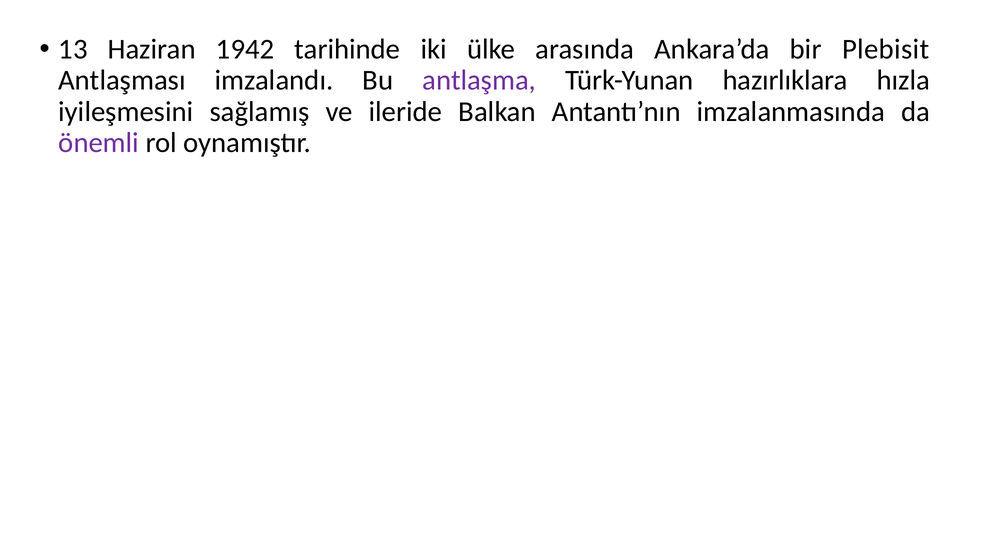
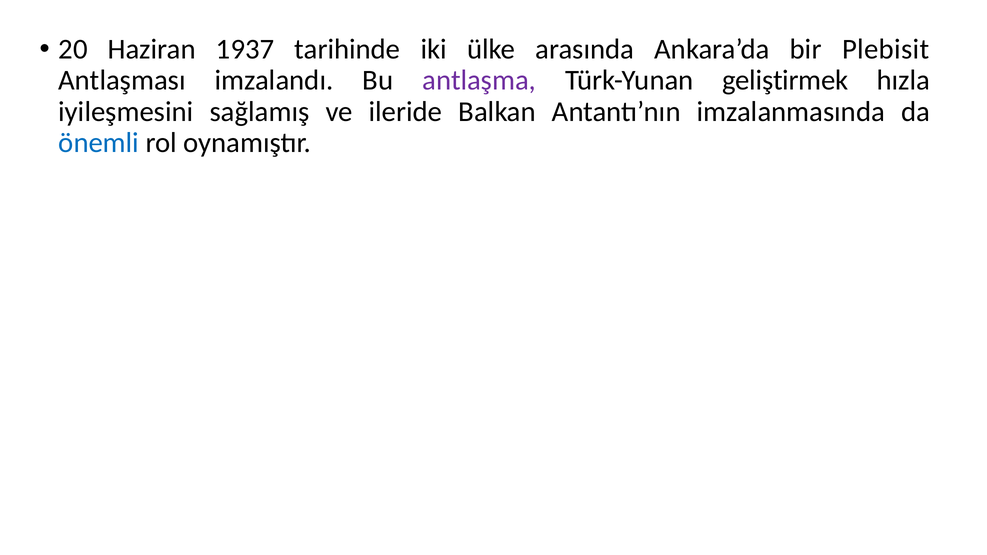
13: 13 -> 20 (73, 49)
1942: 1942 -> 1937 (245, 49)
hazırlıklara: hazırlıklara -> geliştirmek (785, 81)
önemli colour: purple -> blue (99, 143)
